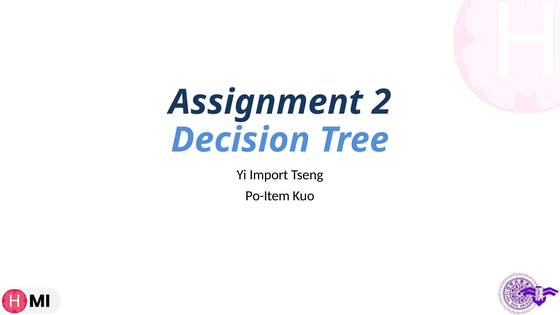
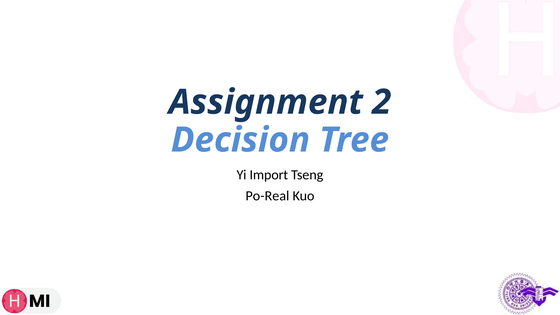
Po-Item: Po-Item -> Po-Real (267, 196)
